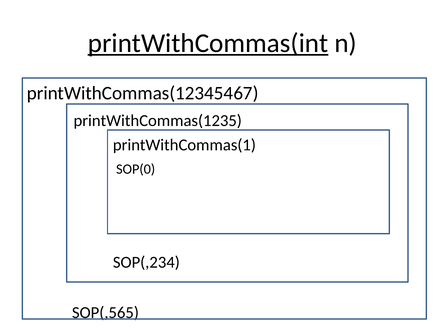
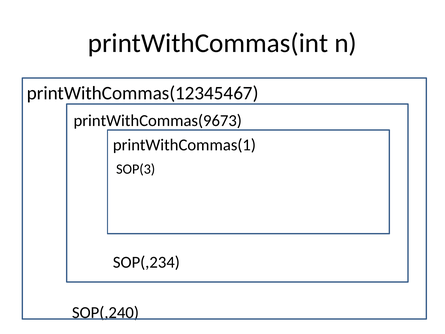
printWithCommas(int underline: present -> none (208, 43)
printWithCommas(1235: printWithCommas(1235 -> printWithCommas(9673 (158, 121)
SOP(0: SOP(0 -> SOP(3 (136, 169)
SOP(,565: SOP(,565 -> SOP(,240 (105, 312)
